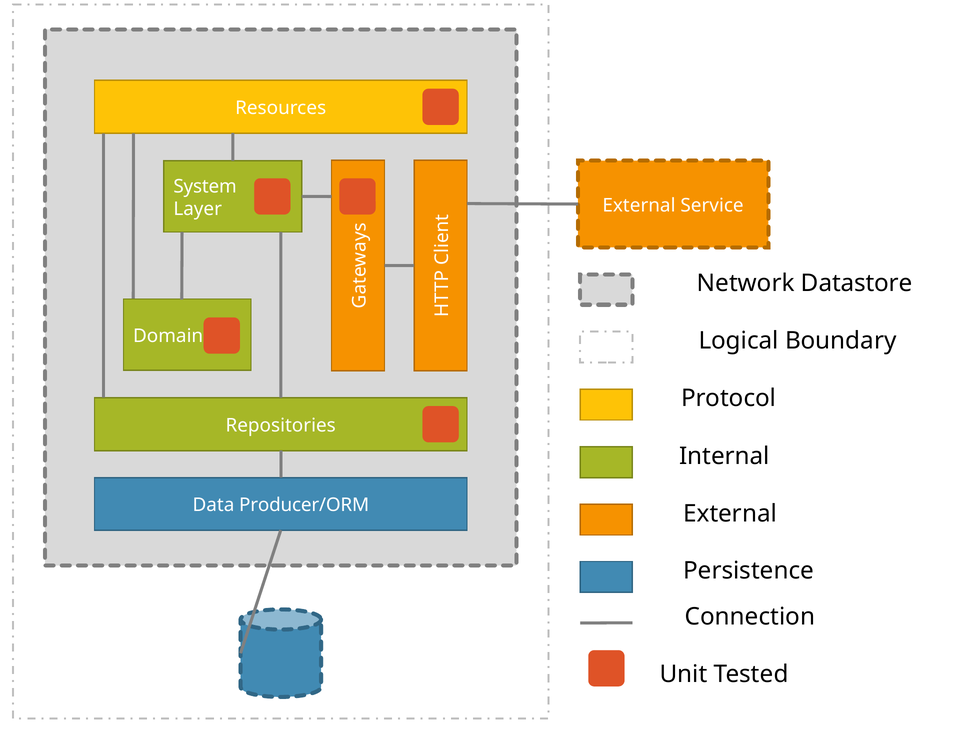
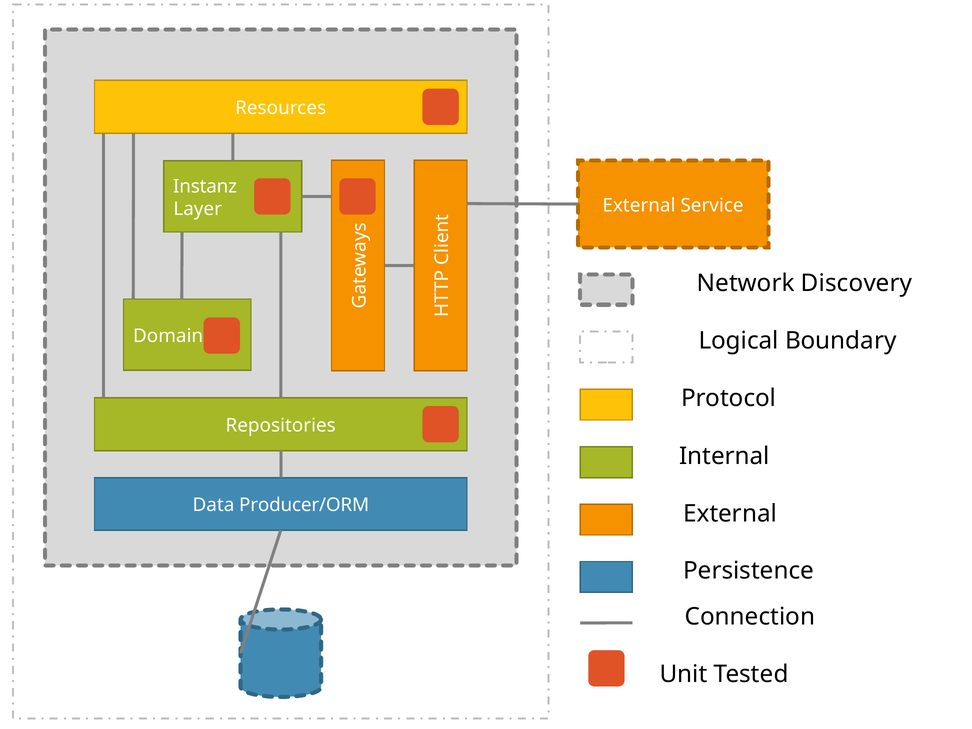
System: System -> Instanz (205, 186)
Datastore: Datastore -> Discovery (857, 283)
